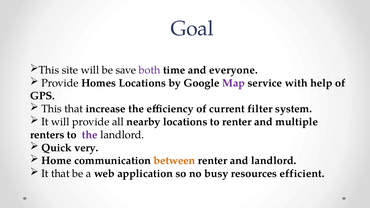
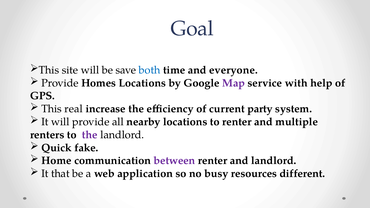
both colour: purple -> blue (150, 70)
This that: that -> real (74, 109)
filter: filter -> party (260, 109)
very: very -> fake (86, 148)
between colour: orange -> purple (174, 161)
efficient: efficient -> different (302, 174)
